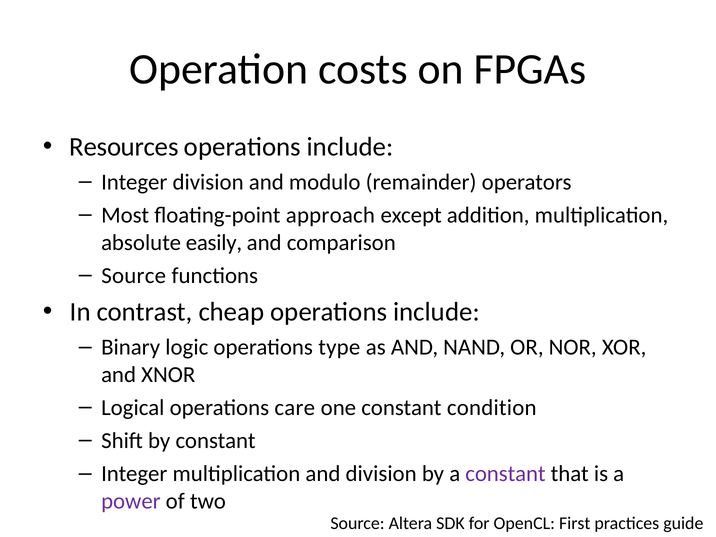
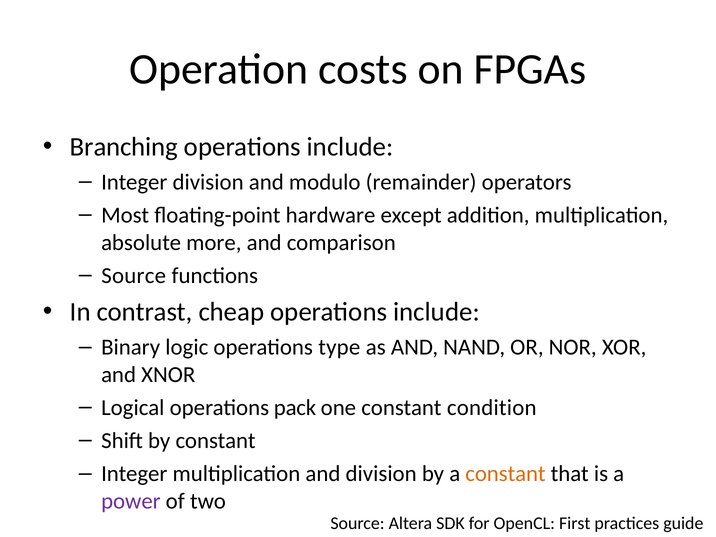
Resources: Resources -> Branching (124, 147)
approach: approach -> hardware (331, 215)
easily: easily -> more (214, 242)
care: care -> pack (295, 408)
constant colour: purple -> orange (505, 474)
